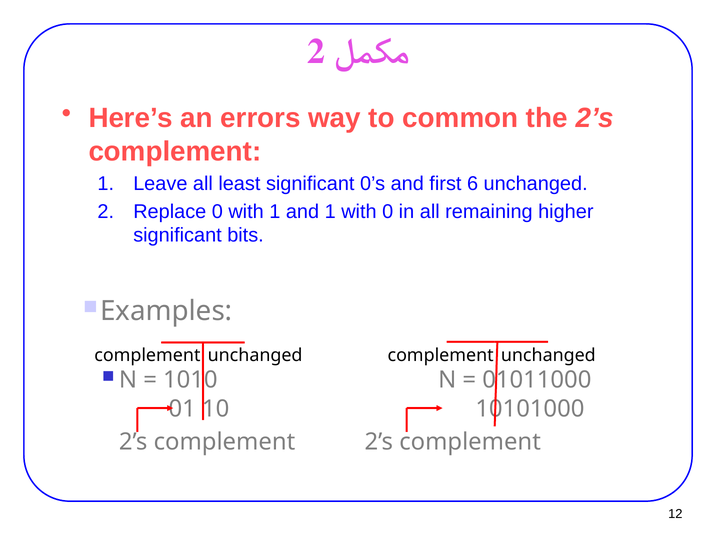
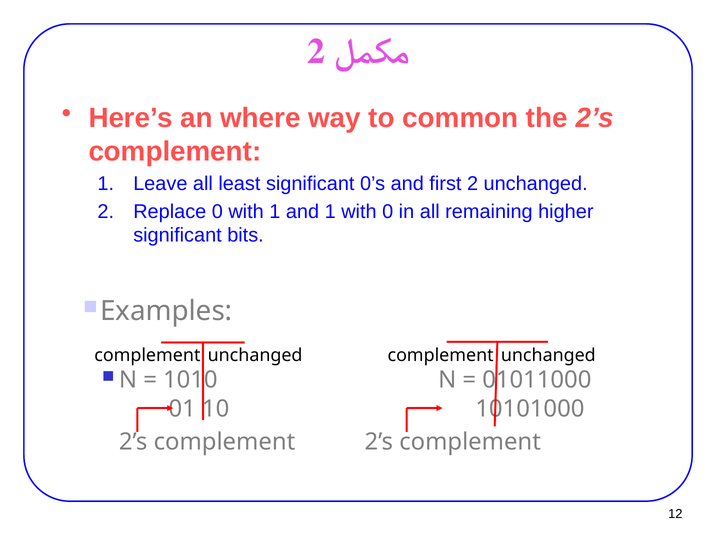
errors: errors -> where (260, 118)
first 6: 6 -> 2 (473, 184)
